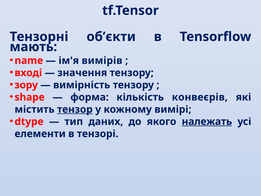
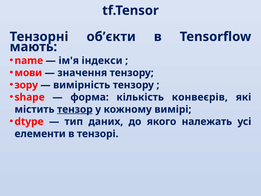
вимірів: вимірів -> індекси (102, 61)
вході: вході -> мови (28, 73)
належать underline: present -> none (207, 121)
